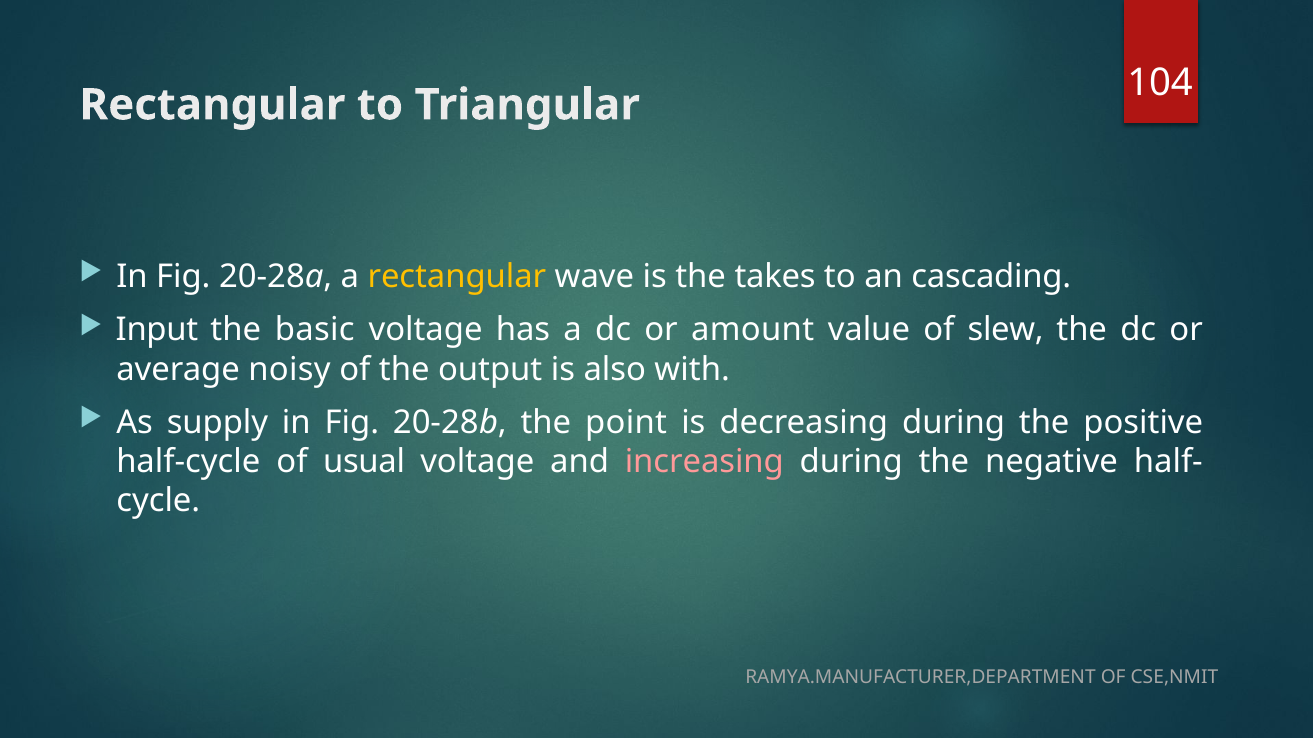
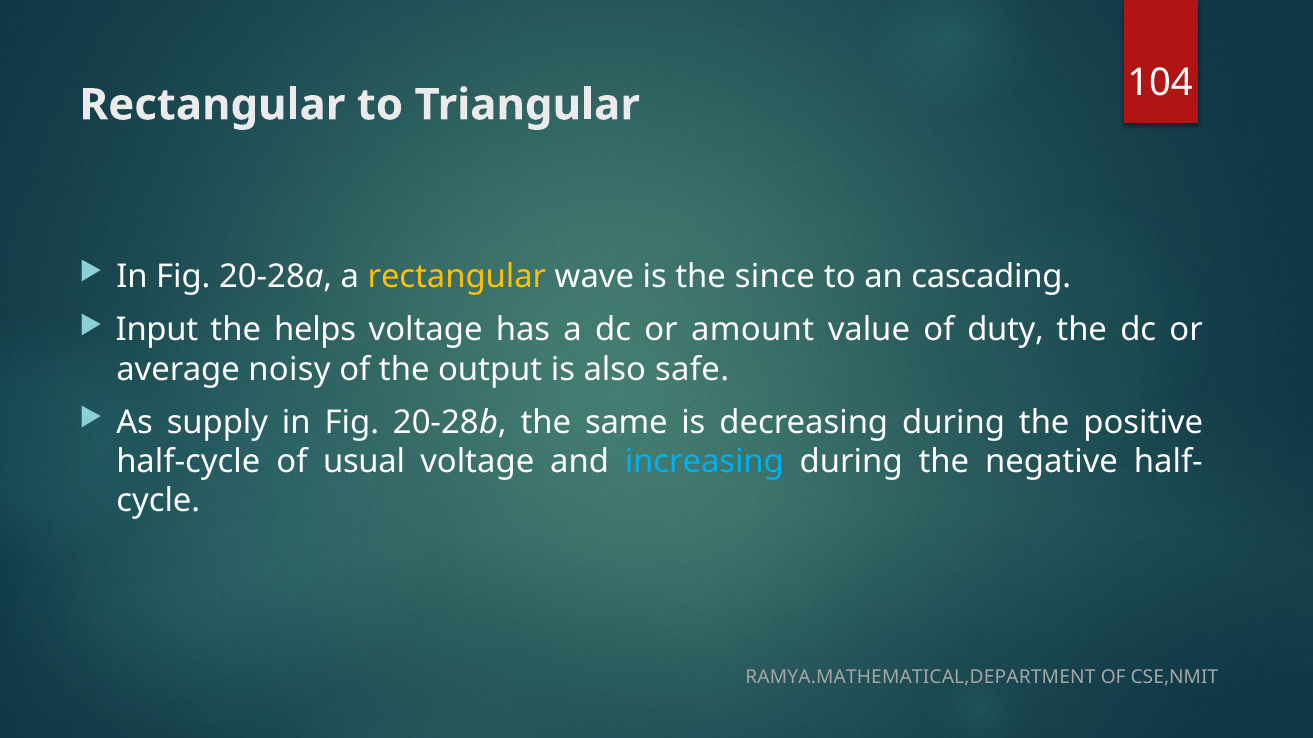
takes: takes -> since (775, 277)
basic: basic -> helps (315, 330)
slew: slew -> duty (1006, 330)
with: with -> safe (692, 370)
point: point -> same (626, 423)
increasing colour: pink -> light blue (704, 462)
RAMYA.MANUFACTURER,DEPARTMENT: RAMYA.MANUFACTURER,DEPARTMENT -> RAMYA.MATHEMATICAL,DEPARTMENT (920, 677)
